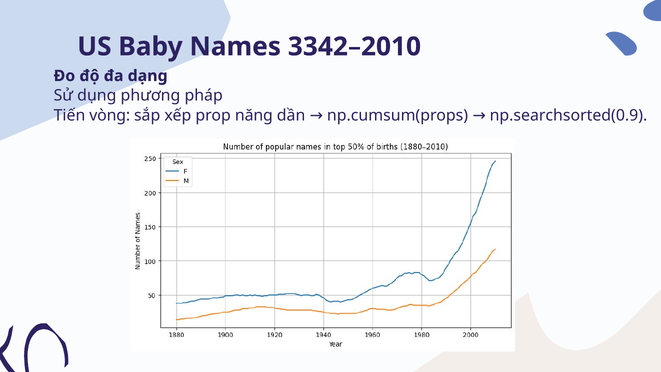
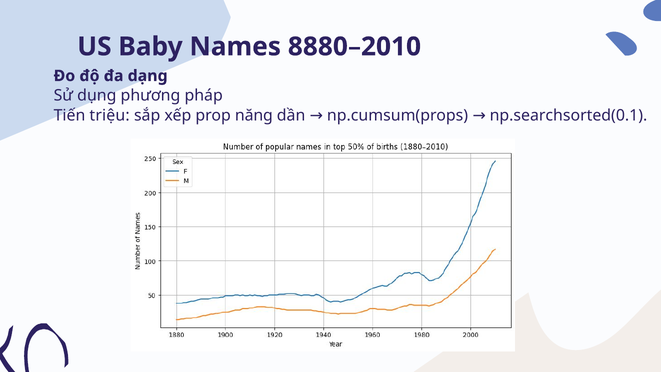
3342–2010: 3342–2010 -> 8880–2010 (354, 47)
vòng: vòng -> triệu (110, 115)
np.searchsorted(0.9: np.searchsorted(0.9 -> np.searchsorted(0.1 (568, 115)
